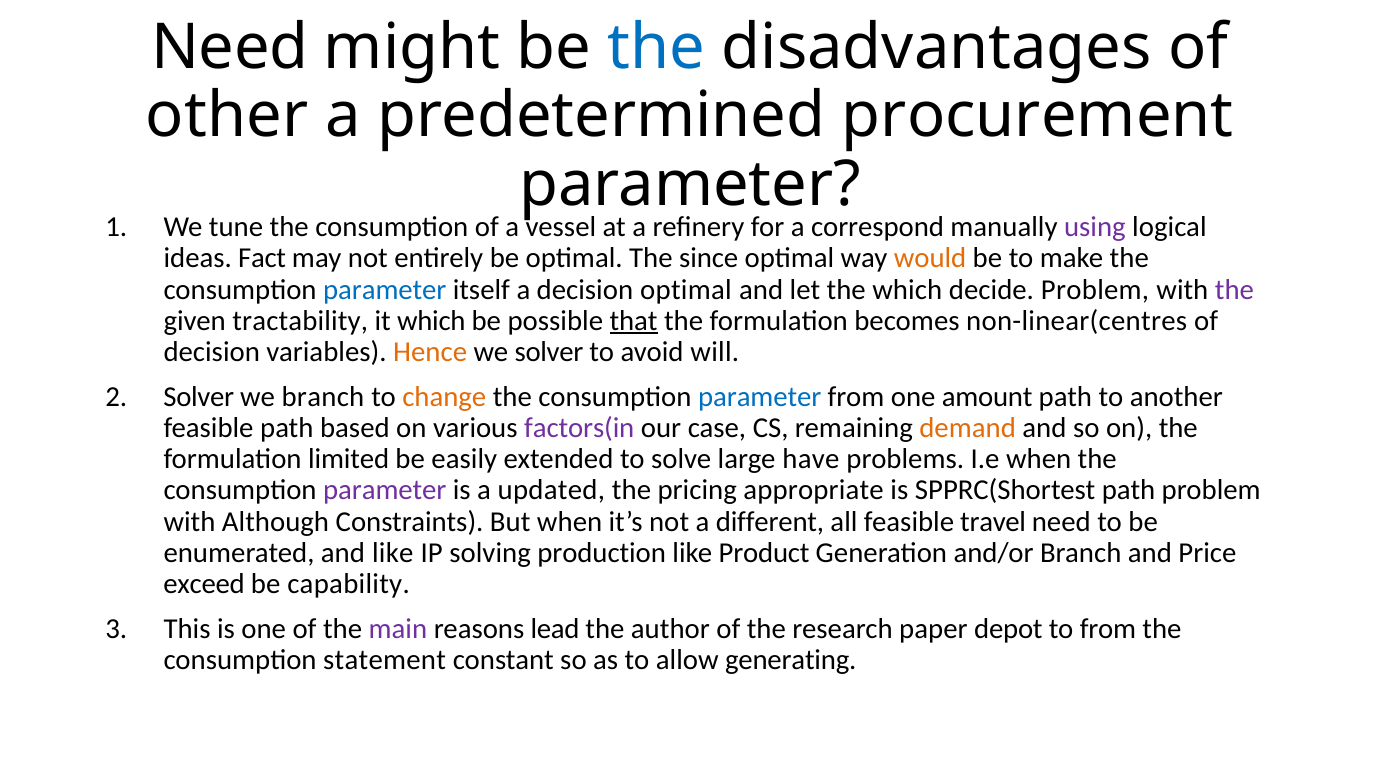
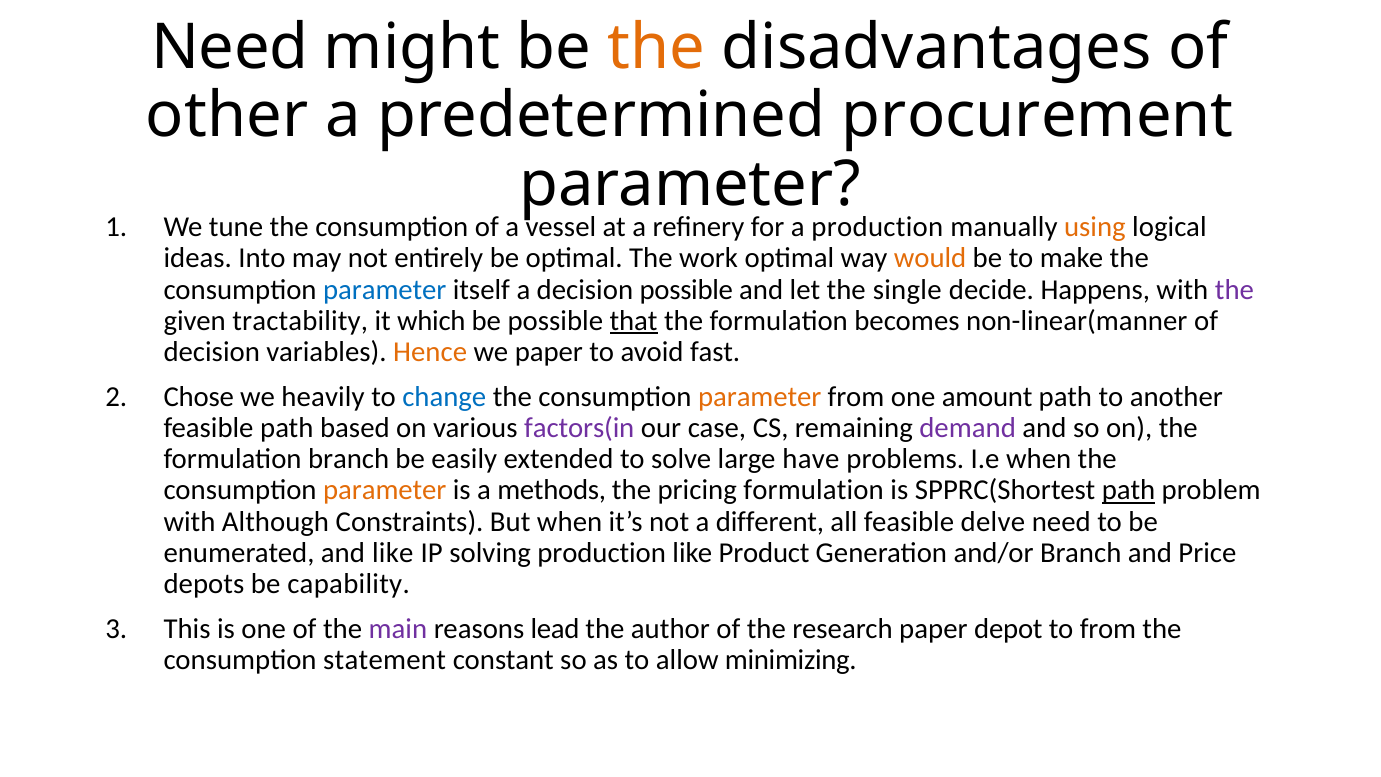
the colour: blue -> orange (657, 48)
correspond: correspond -> production (877, 227)
using colour: purple -> orange (1095, 227)
Fact: Fact -> Into (262, 258)
since: since -> work (709, 258)
decision optimal: optimal -> possible (686, 289)
the which: which -> single (907, 289)
decide Problem: Problem -> Happens (1095, 289)
non-linear(centres: non-linear(centres -> non-linear(manner (1077, 321)
we solver: solver -> paper (549, 352)
will: will -> fast (715, 352)
Solver: Solver -> Chose (199, 397)
we branch: branch -> heavily (323, 397)
change colour: orange -> blue (444, 397)
parameter colour: blue -> orange (760, 397)
demand colour: orange -> purple (968, 428)
formulation limited: limited -> branch (349, 459)
parameter colour: purple -> orange (385, 490)
updated: updated -> methods (552, 490)
pricing appropriate: appropriate -> formulation (814, 490)
path underline: none -> present (1129, 490)
travel: travel -> delve (993, 521)
exceed: exceed -> depots (204, 584)
generating: generating -> minimizing (791, 660)
